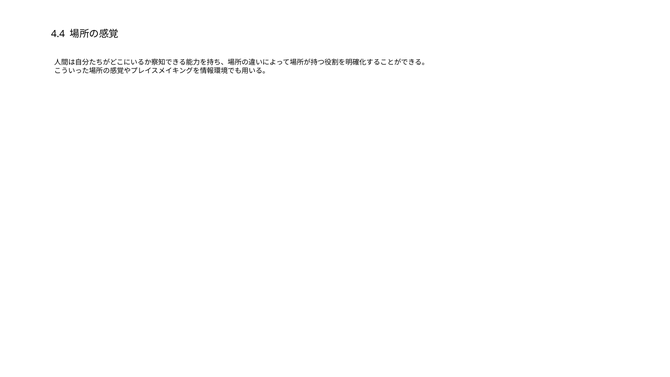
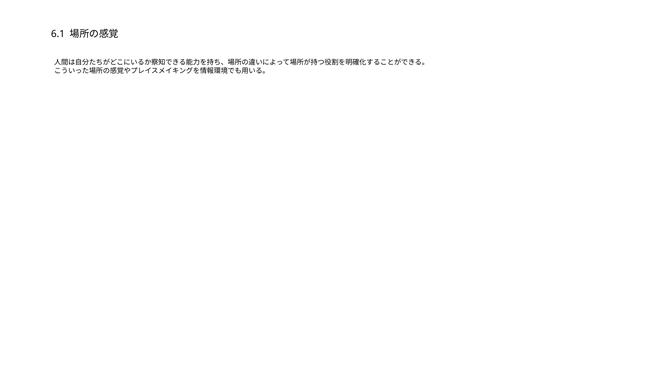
4.4: 4.4 -> 6.1 (58, 34)
